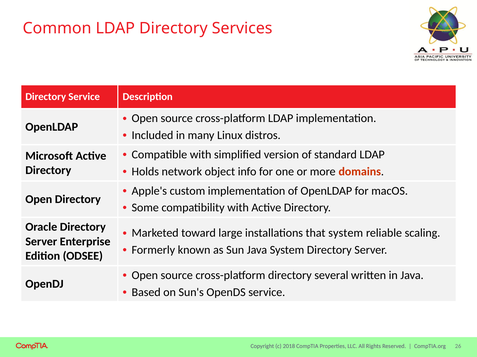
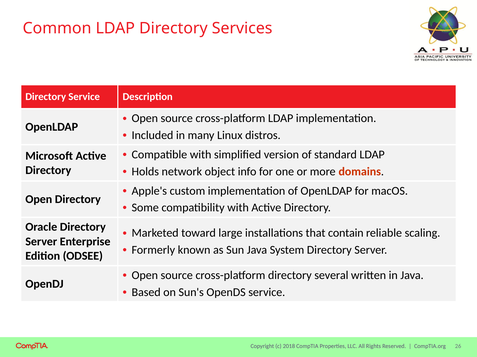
that system: system -> contain (346, 234)
